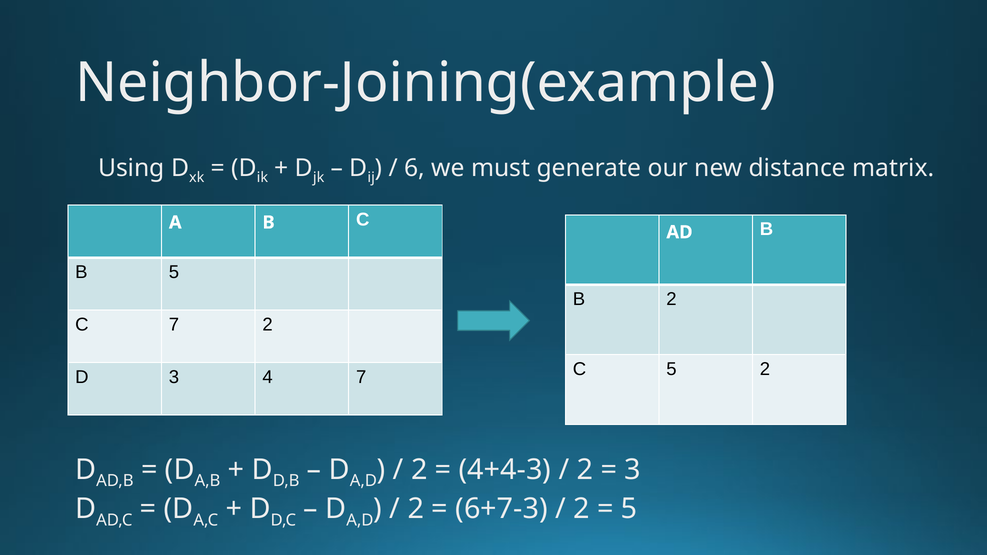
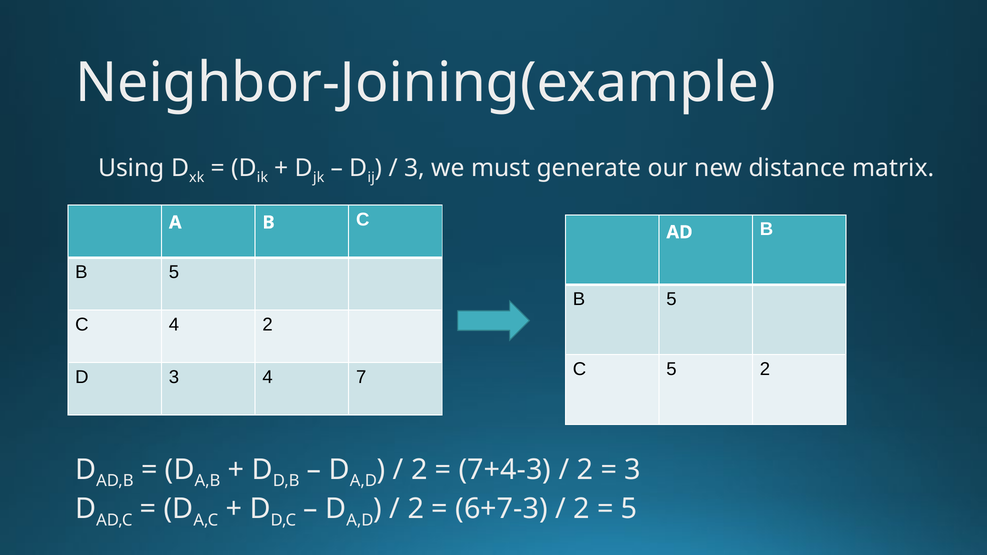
6: 6 -> 3 (415, 168)
2: 2 -> 5 (672, 299)
C 7: 7 -> 4 (174, 325)
4+4-3: 4+4-3 -> 7+4-3 (505, 470)
